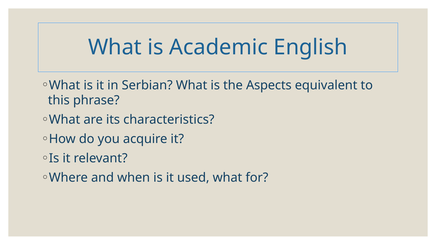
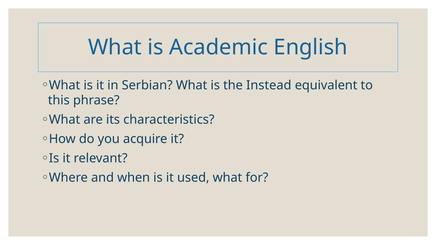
Aspects: Aspects -> Instead (269, 85)
